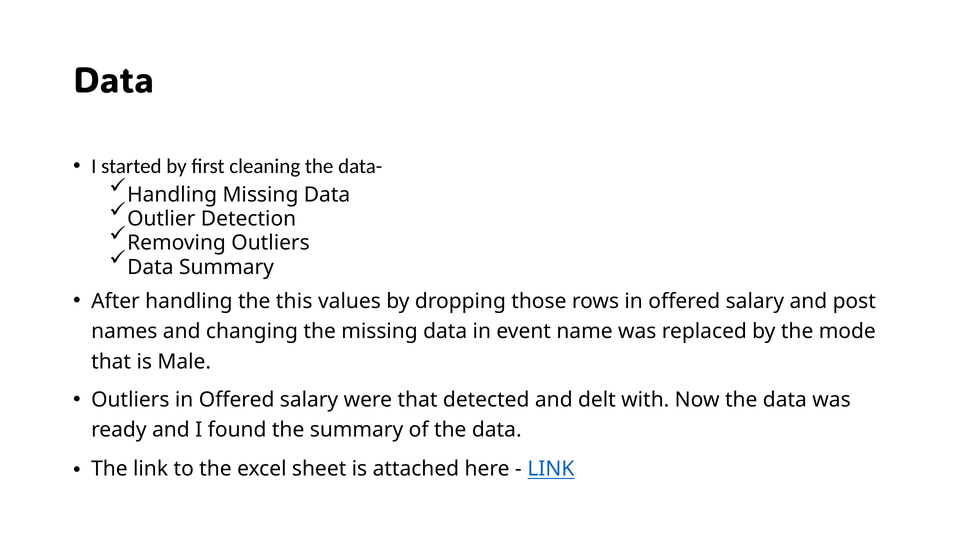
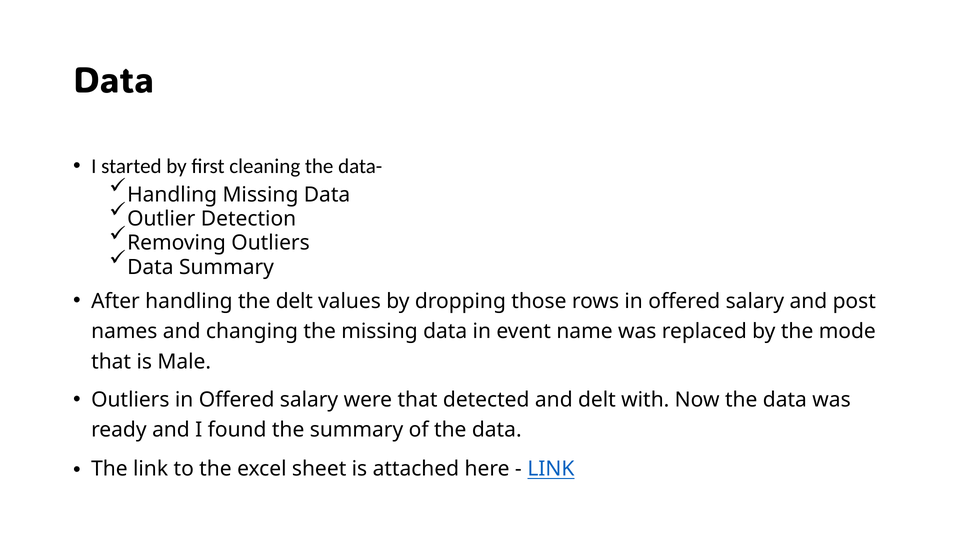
the this: this -> delt (294, 301)
